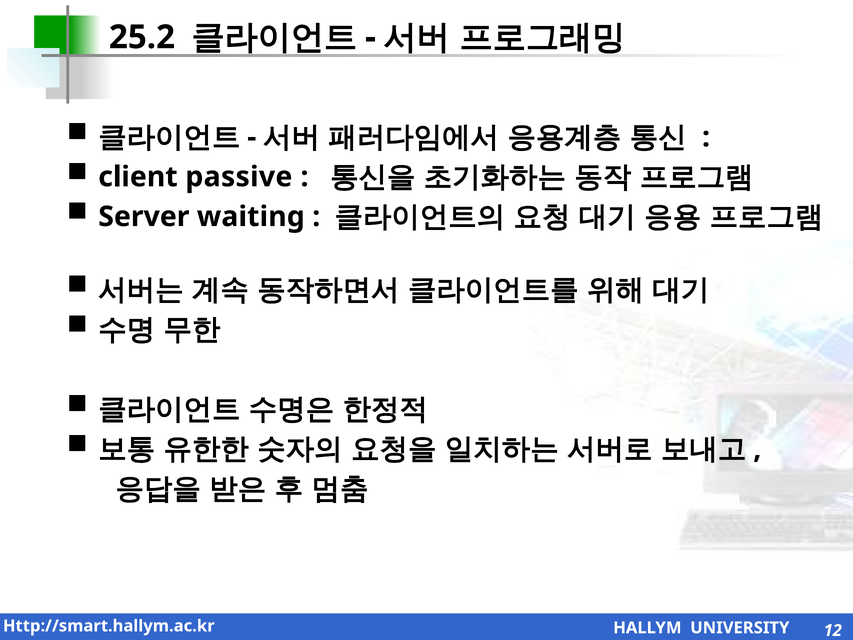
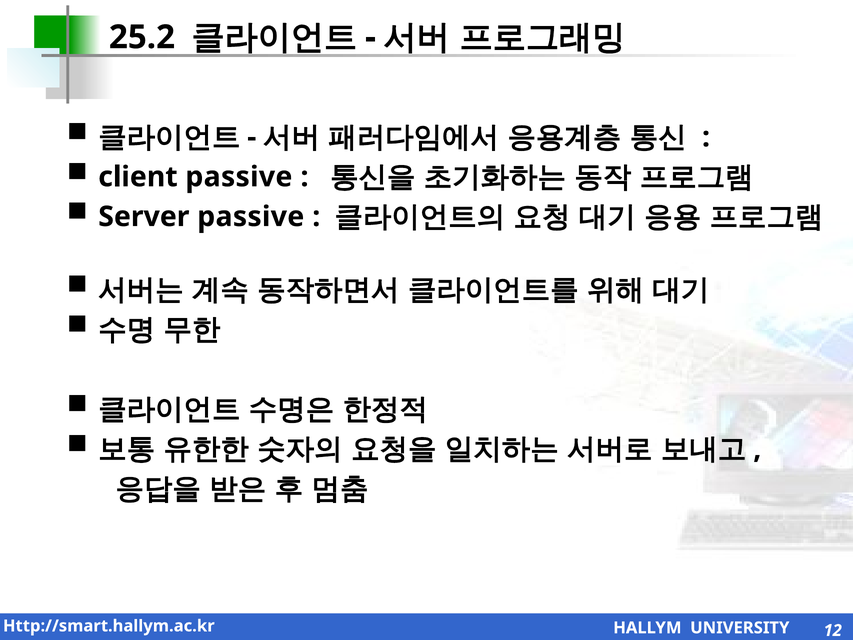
Server waiting: waiting -> passive (251, 217)
